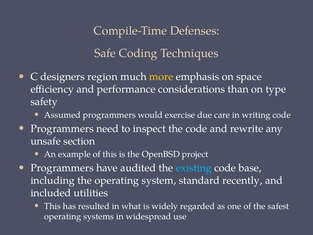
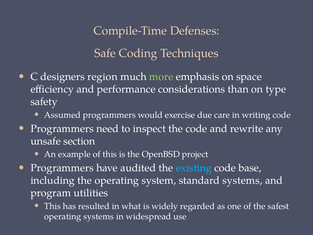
more colour: yellow -> light green (161, 77)
standard recently: recently -> systems (242, 180)
included: included -> program (51, 193)
